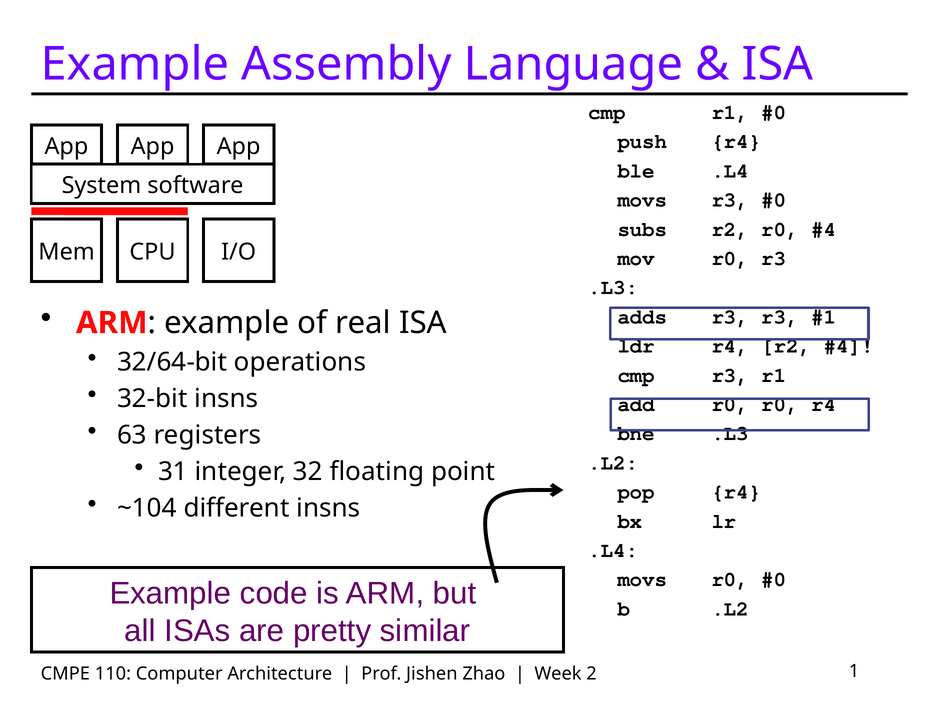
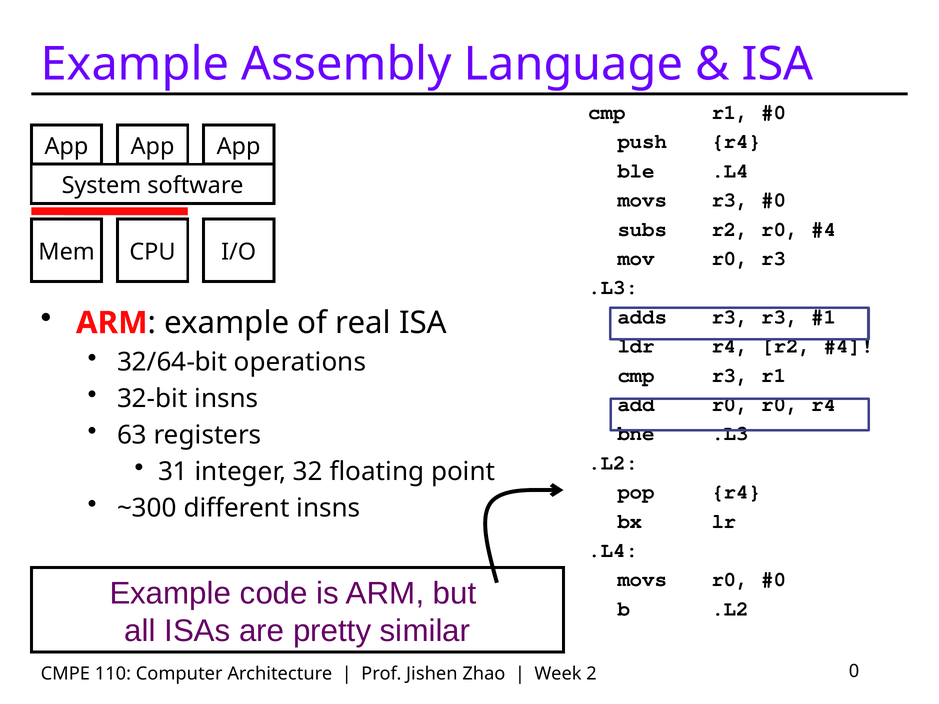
~104: ~104 -> ~300 (147, 508)
1: 1 -> 0 (854, 671)
